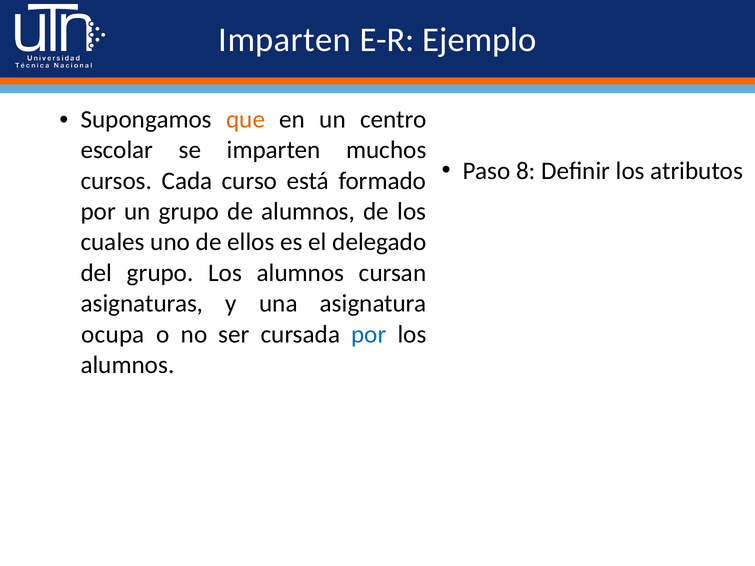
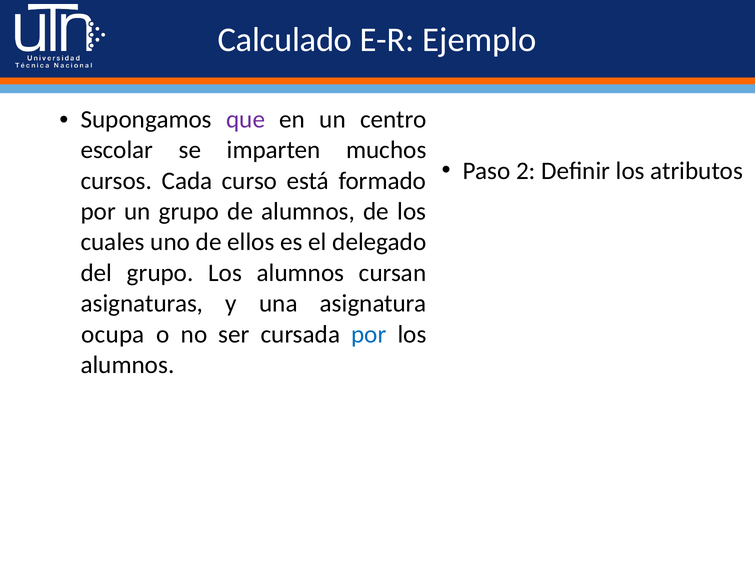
Imparten: Imparten -> Calculado (285, 40)
que colour: orange -> purple (246, 119)
8: 8 -> 2 (526, 171)
